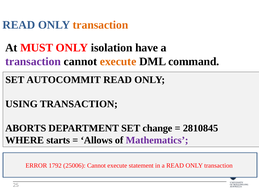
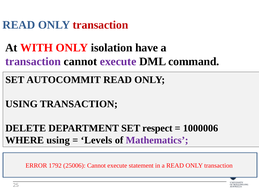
transaction colour: orange -> red (101, 25)
MUST: MUST -> WITH (37, 48)
execute colour: orange -> purple (118, 62)
ABORTS: ABORTS -> DELETE (26, 128)
change: change -> respect (157, 128)
2810845: 2810845 -> 1000006 (200, 128)
WHERE starts: starts -> using (58, 140)
Allows: Allows -> Levels (96, 140)
